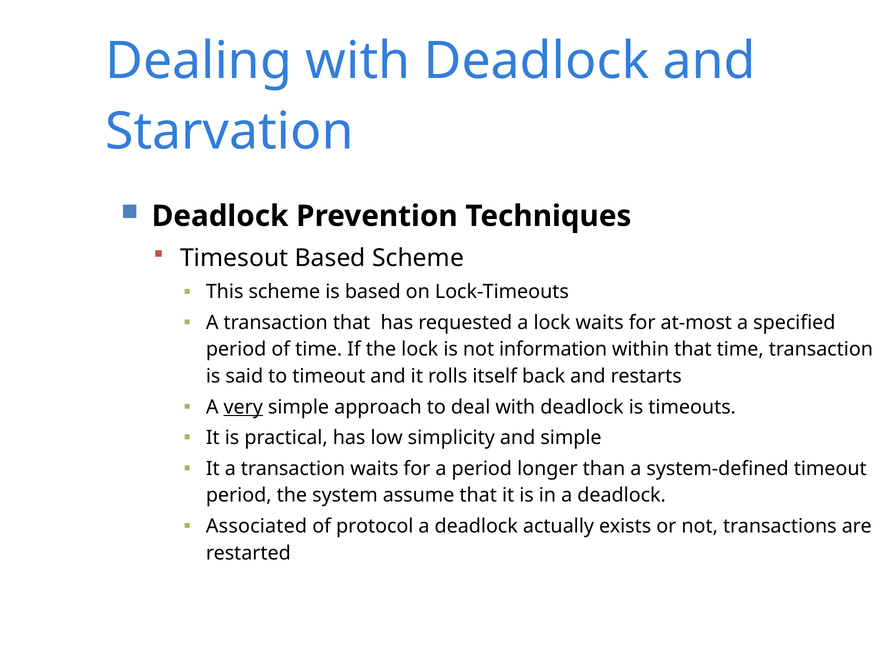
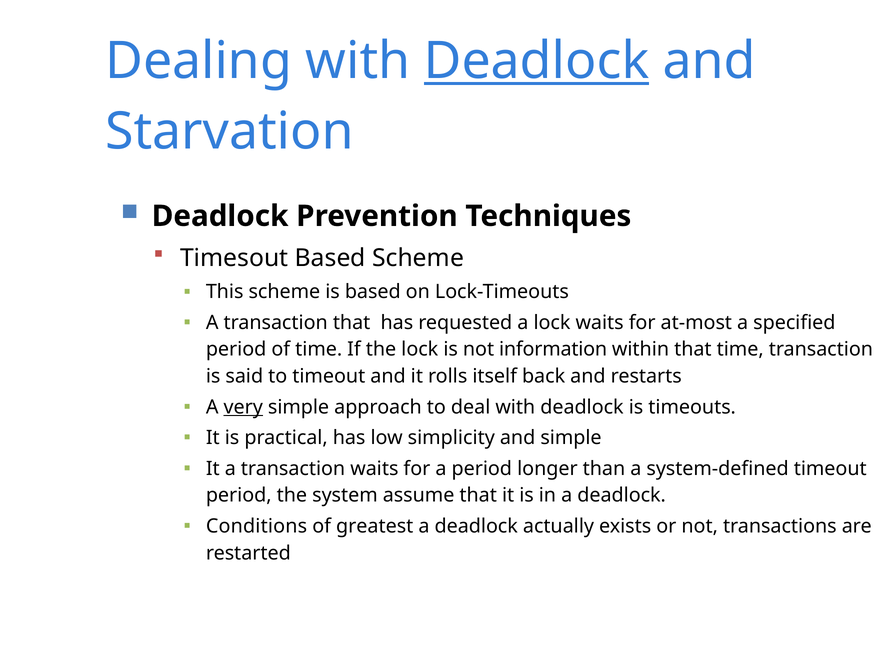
Deadlock underline: none -> present (537, 61)
Associated: Associated -> Conditions (257, 526)
protocol: protocol -> greatest (375, 526)
